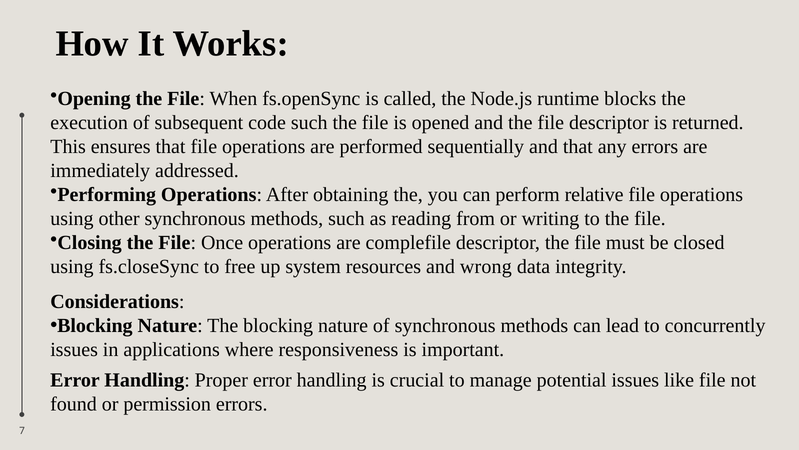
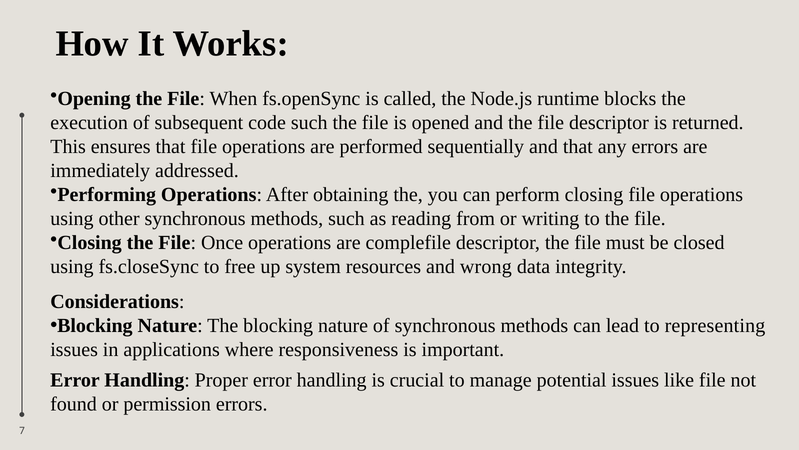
perform relative: relative -> closing (594, 195)
concurrently: concurrently -> representing (715, 325)
